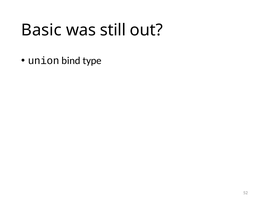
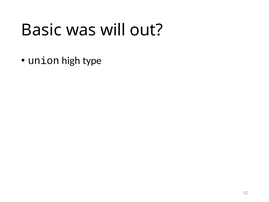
still: still -> will (113, 30)
bind: bind -> high (71, 61)
